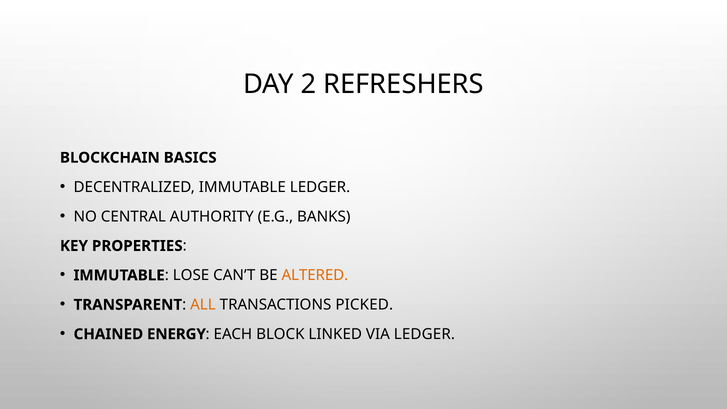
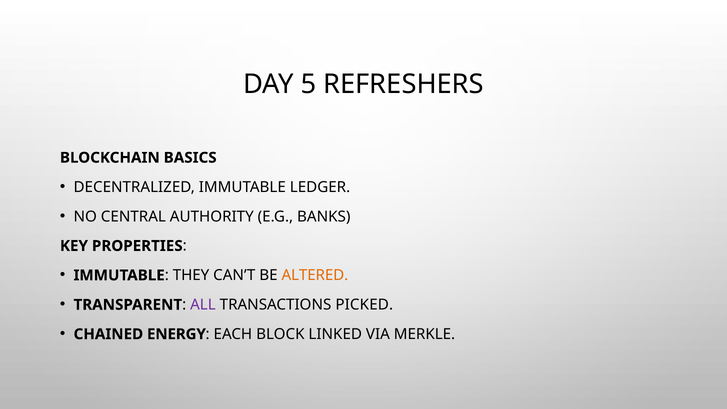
2: 2 -> 5 (308, 84)
LOSE: LOSE -> THEY (191, 275)
ALL colour: orange -> purple (203, 305)
VIA LEDGER: LEDGER -> MERKLE (425, 334)
